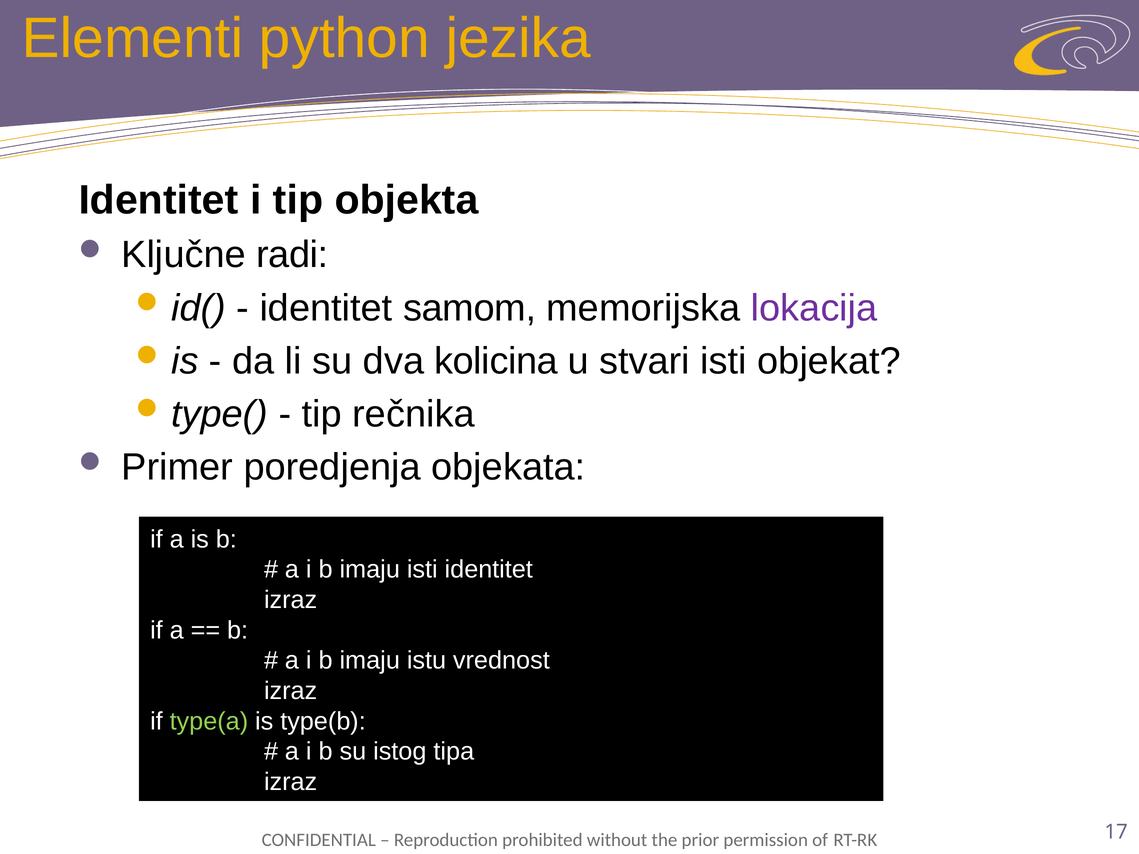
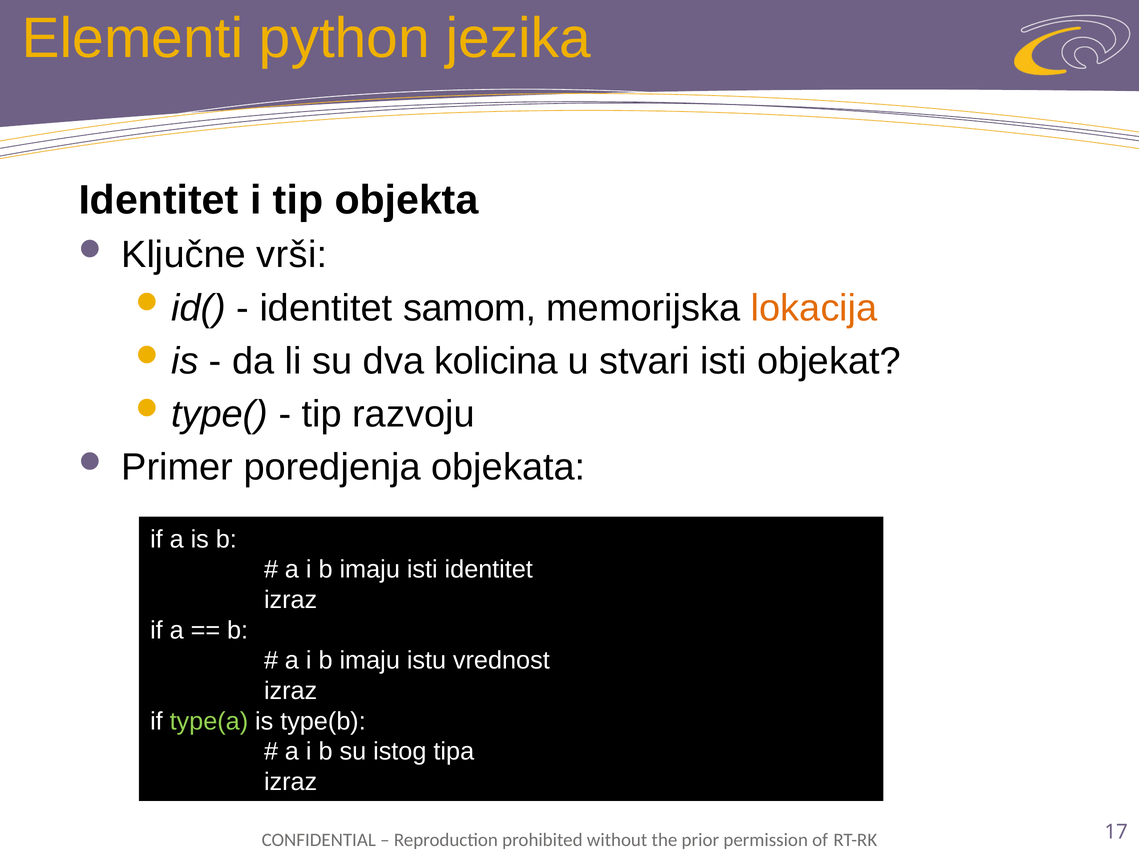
radi: radi -> vrši (292, 255)
lokacija colour: purple -> orange (814, 308)
rečnika: rečnika -> razvoju (413, 414)
